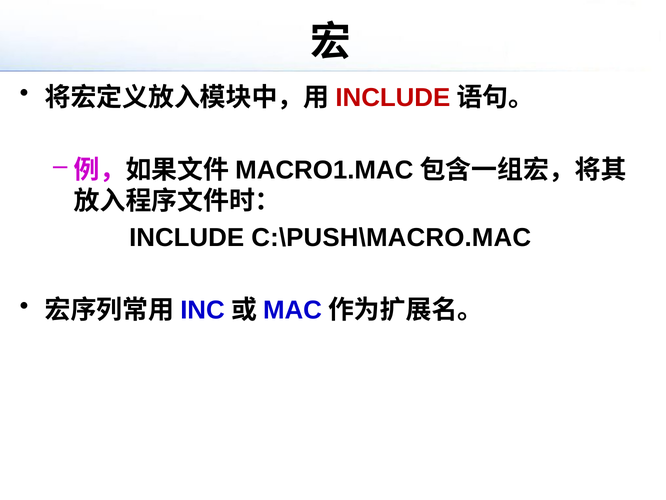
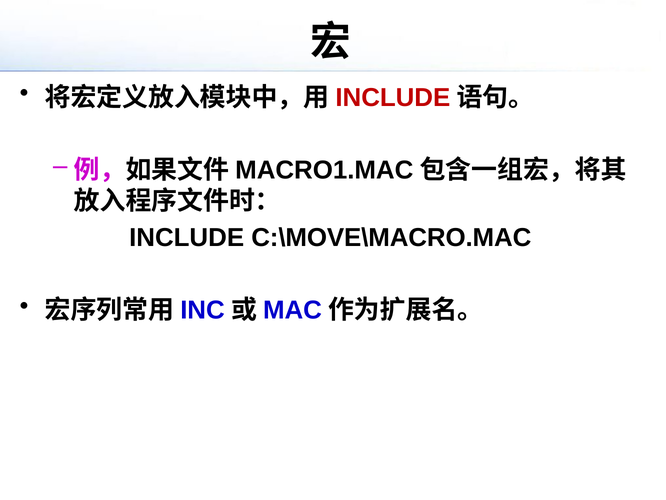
C:\PUSH\MACRO.MAC: C:\PUSH\MACRO.MAC -> C:\MOVE\MACRO.MAC (391, 237)
